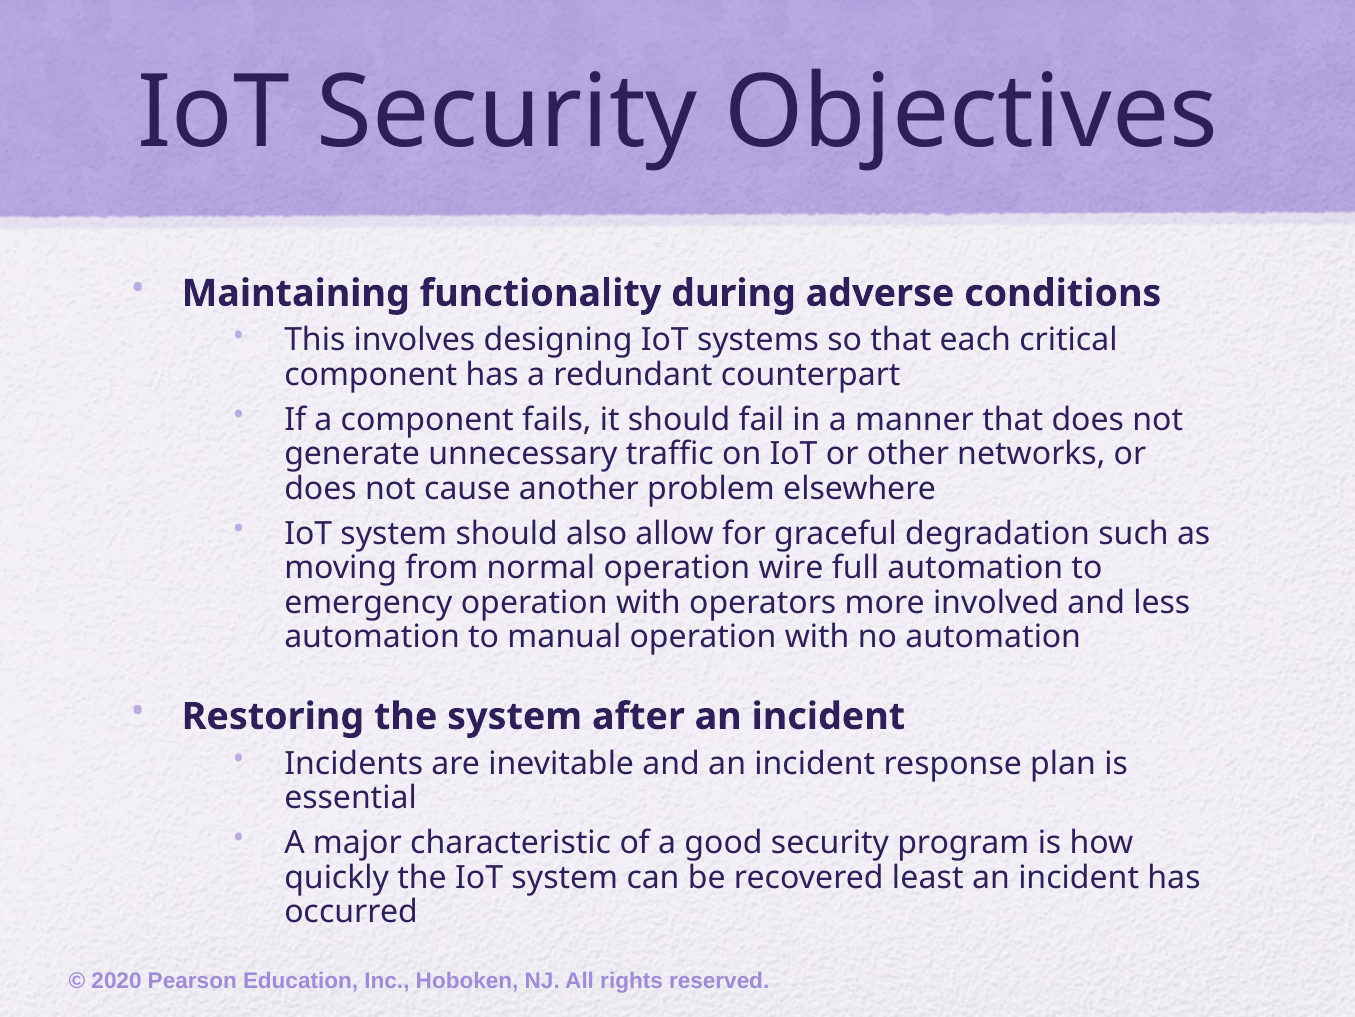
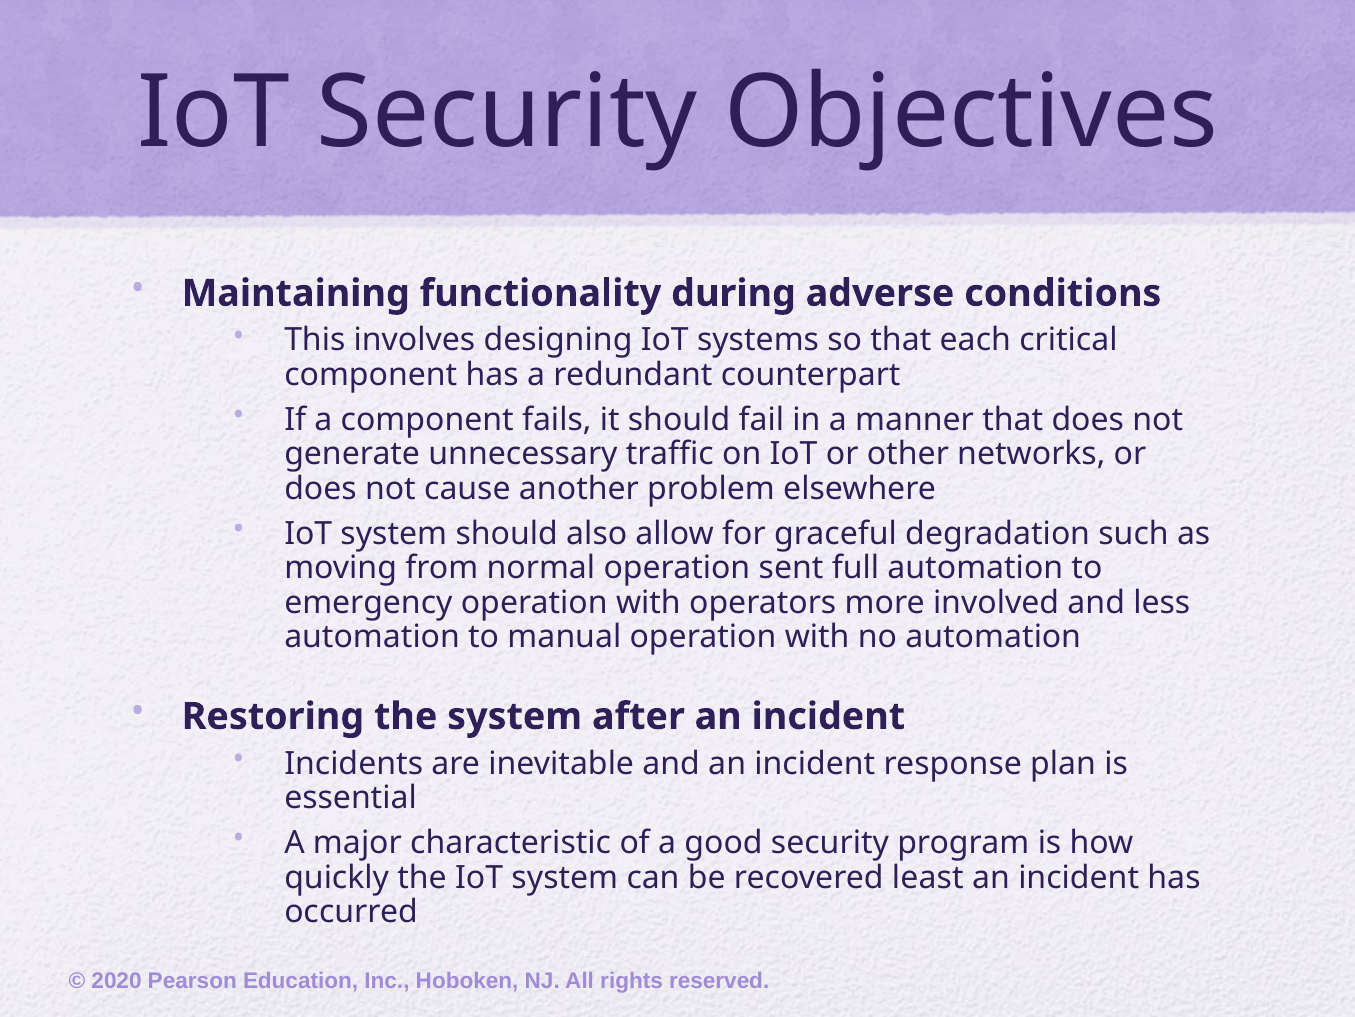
wire: wire -> sent (791, 568)
